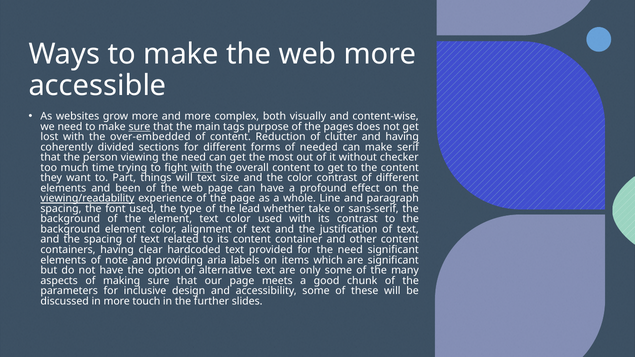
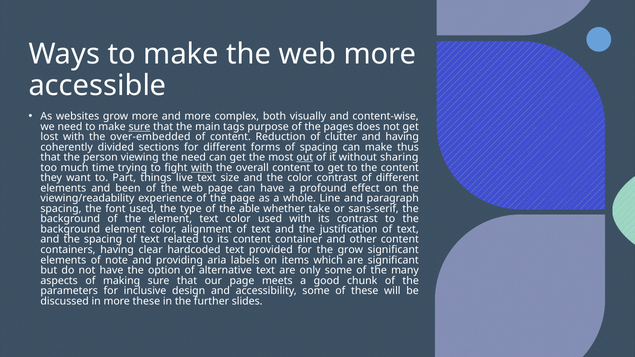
of needed: needed -> spacing (319, 147)
serif: serif -> thus (408, 147)
out underline: none -> present (305, 157)
checker: checker -> sharing (399, 157)
things will: will -> live (184, 178)
viewing/readability underline: present -> none (87, 199)
lead: lead -> able (249, 209)
for the need: need -> grow (350, 250)
more touch: touch -> these (146, 301)
